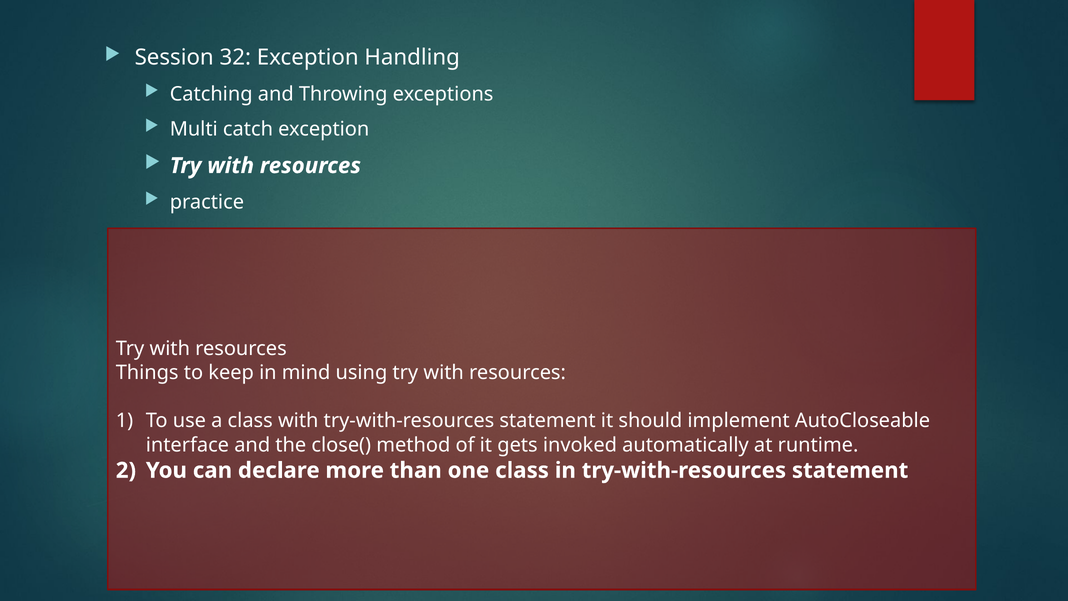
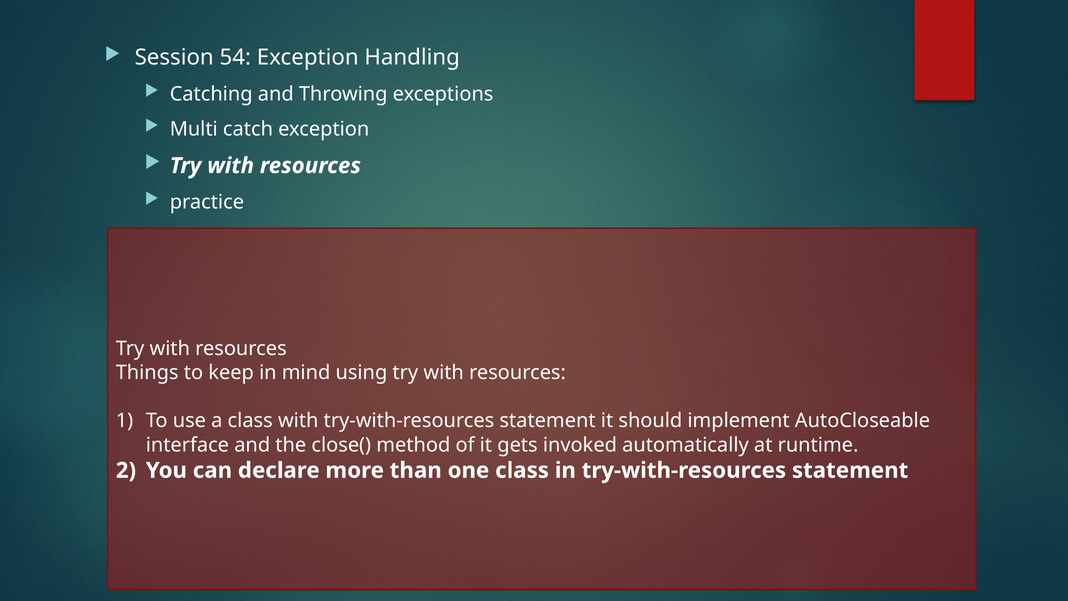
32: 32 -> 54 (235, 58)
